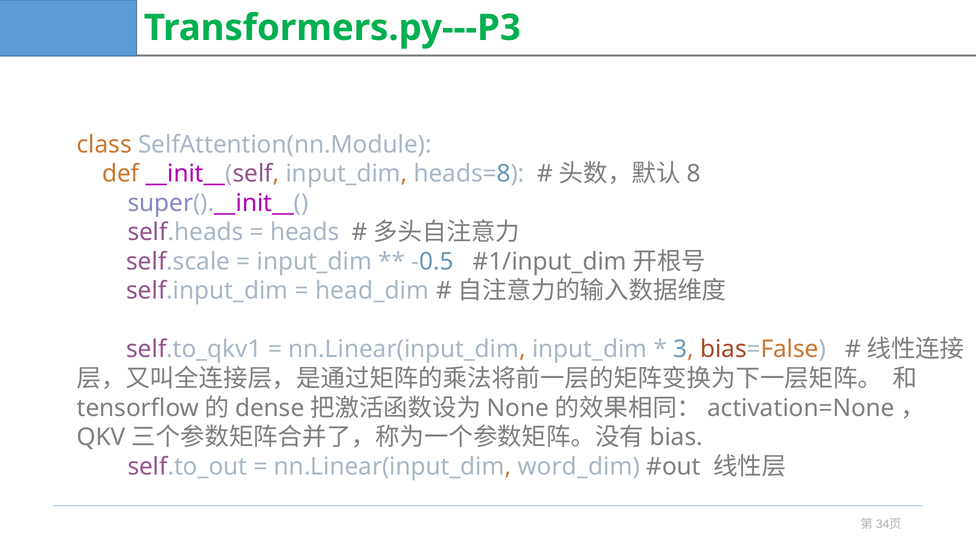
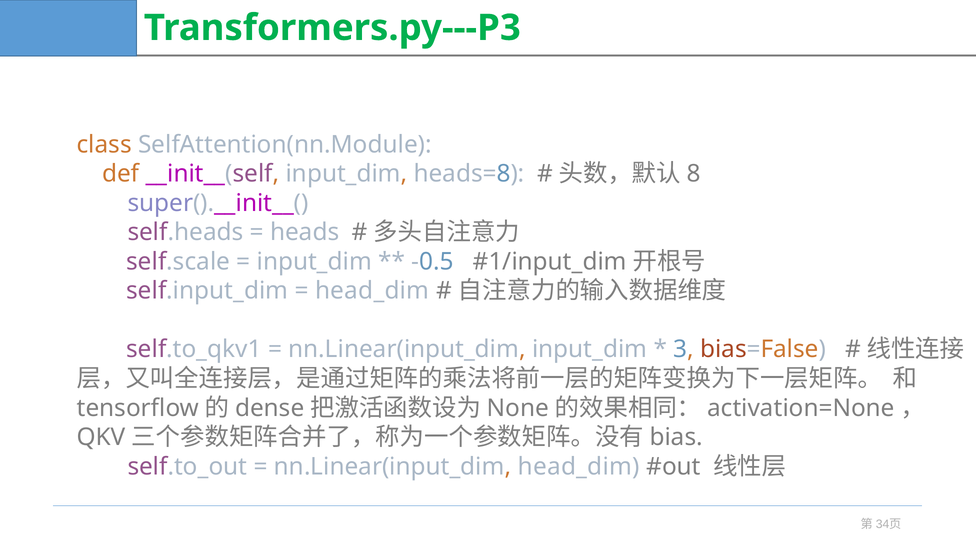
nn.Linear(input_dim word_dim: word_dim -> head_dim (579, 467)
